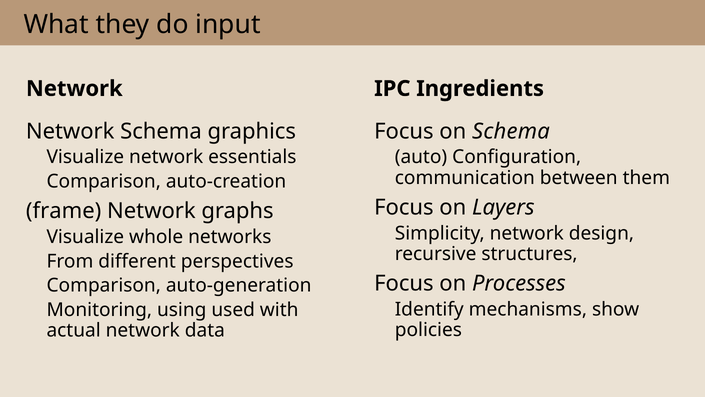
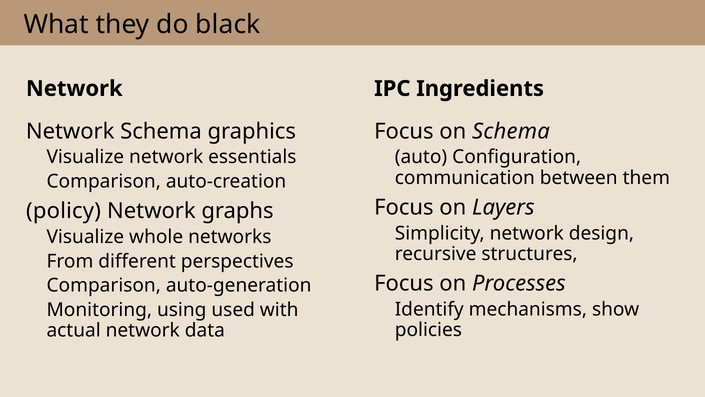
input: input -> black (228, 25)
frame: frame -> policy (64, 211)
